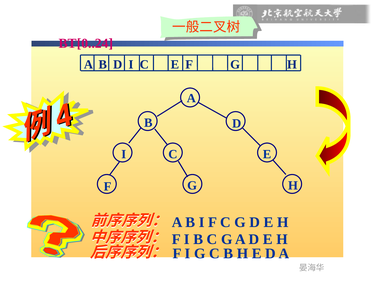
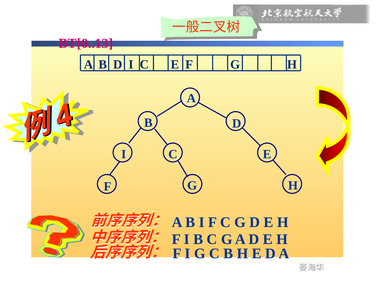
BT[0..24: BT[0..24 -> BT[0..13 (86, 43)
